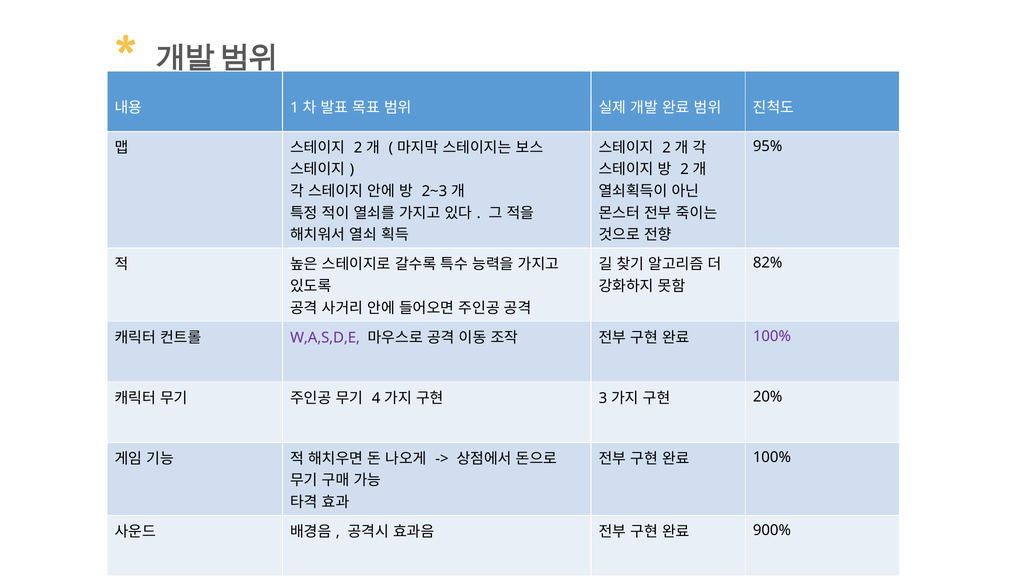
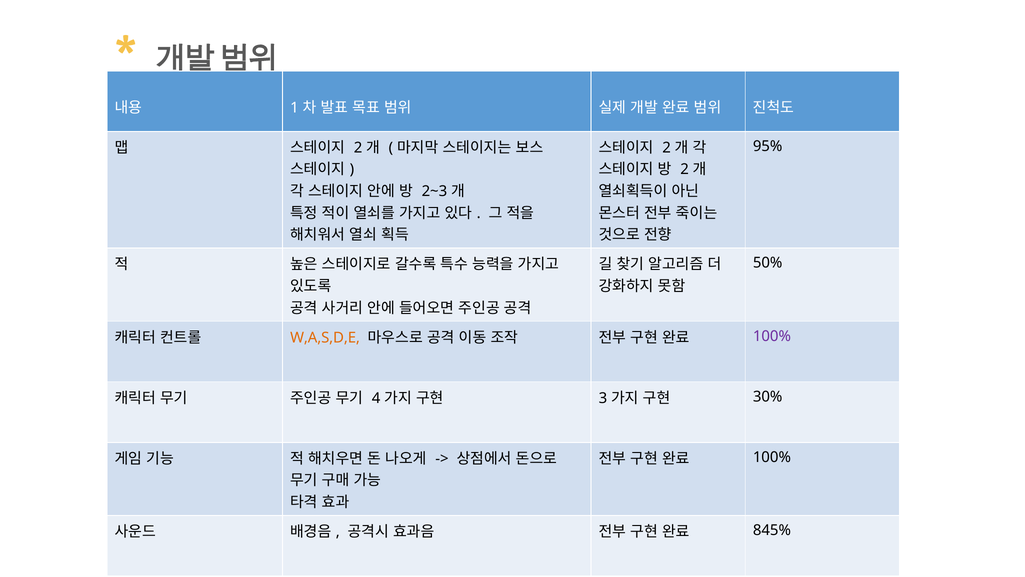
82%: 82% -> 50% (768, 263)
W,A,S,D,E colour: purple -> orange (325, 337)
20%: 20% -> 30% (768, 396)
900%: 900% -> 845% (772, 530)
